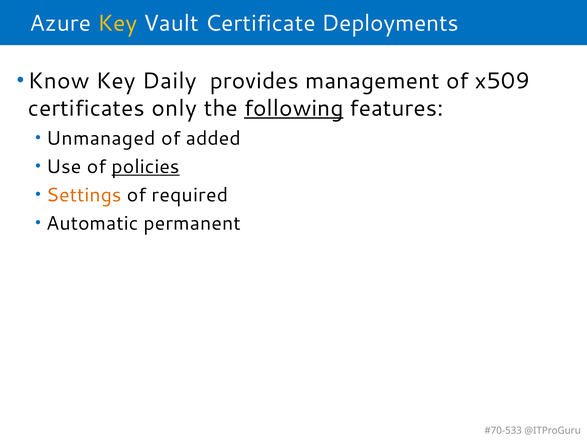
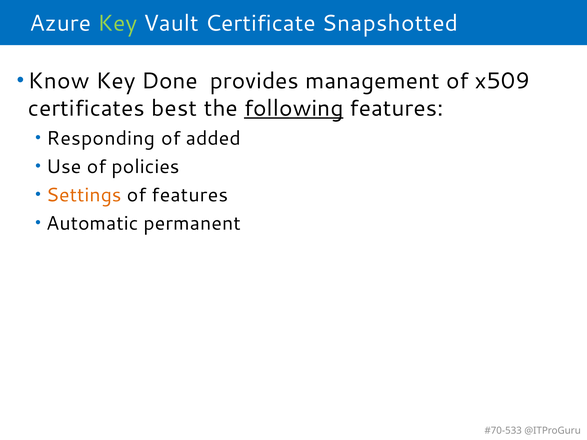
Key colour: yellow -> light green (117, 23)
Deployments: Deployments -> Snapshotted (390, 23)
Daily: Daily -> Done (170, 81)
only: only -> best (174, 108)
Unmanaged: Unmanaged -> Responding (101, 138)
policies underline: present -> none (146, 167)
of required: required -> features (190, 195)
